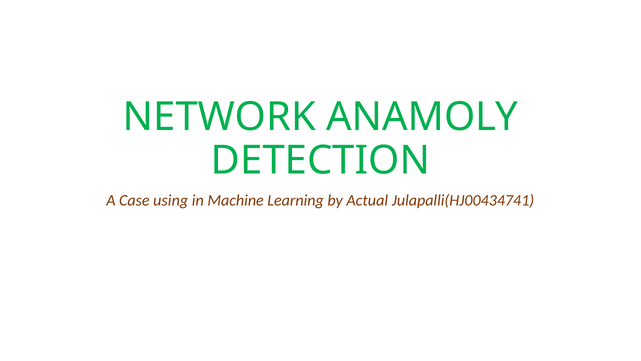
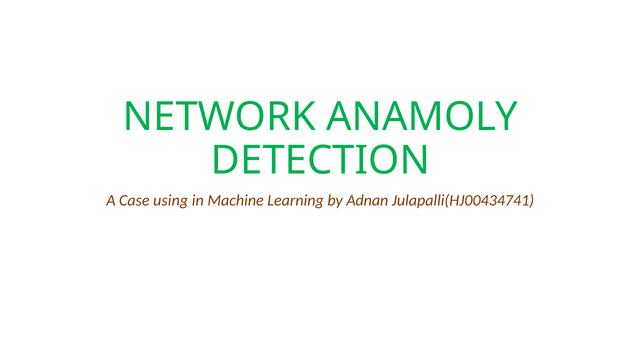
Actual: Actual -> Adnan (367, 200)
